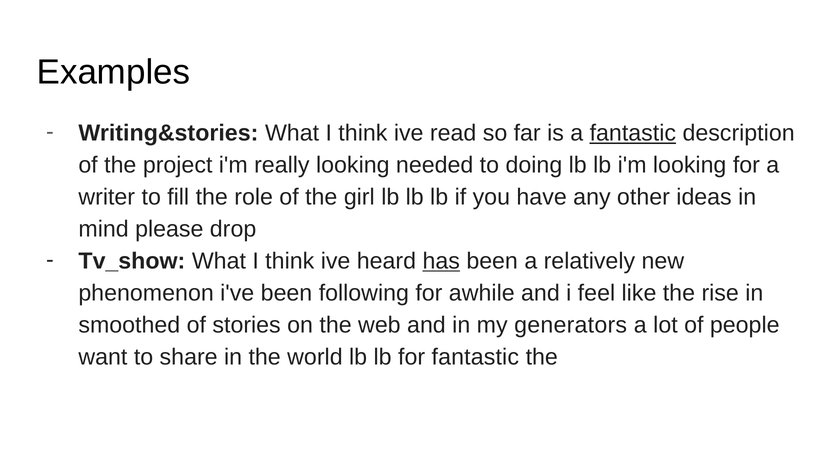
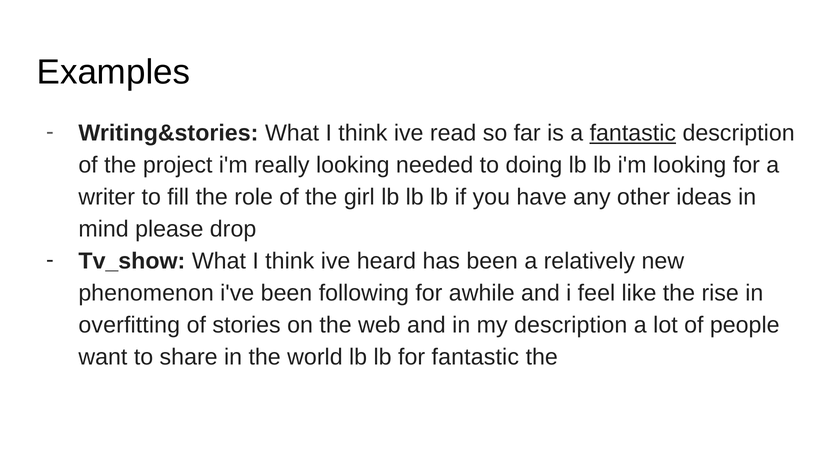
has underline: present -> none (441, 261)
smoothed: smoothed -> overfitting (129, 325)
my generators: generators -> description (571, 325)
